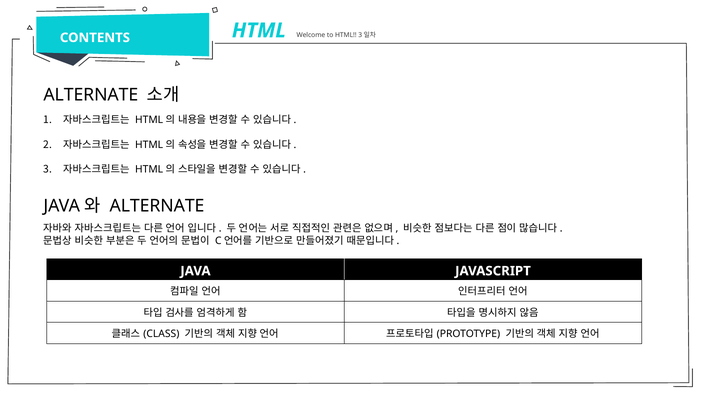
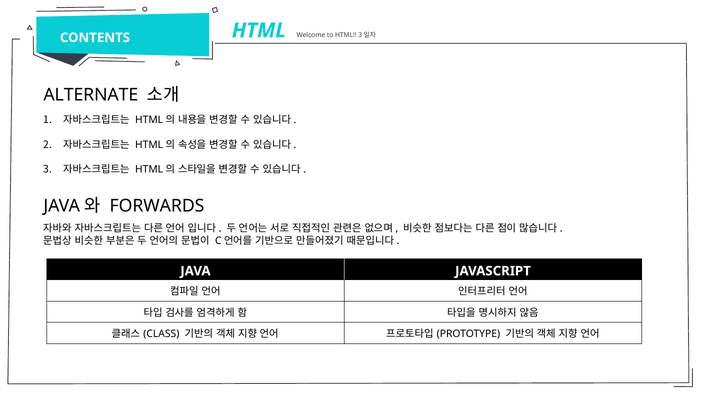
ALTERNATE: ALTERNATE -> FORWARDS (157, 206)
